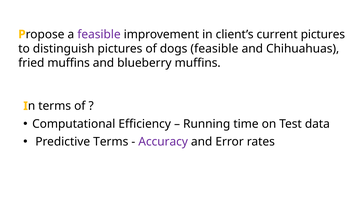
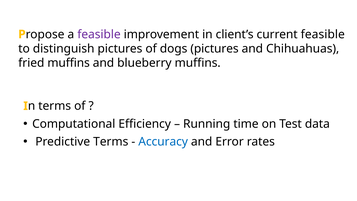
current pictures: pictures -> feasible (323, 34)
dogs feasible: feasible -> pictures (215, 49)
Accuracy colour: purple -> blue (163, 142)
